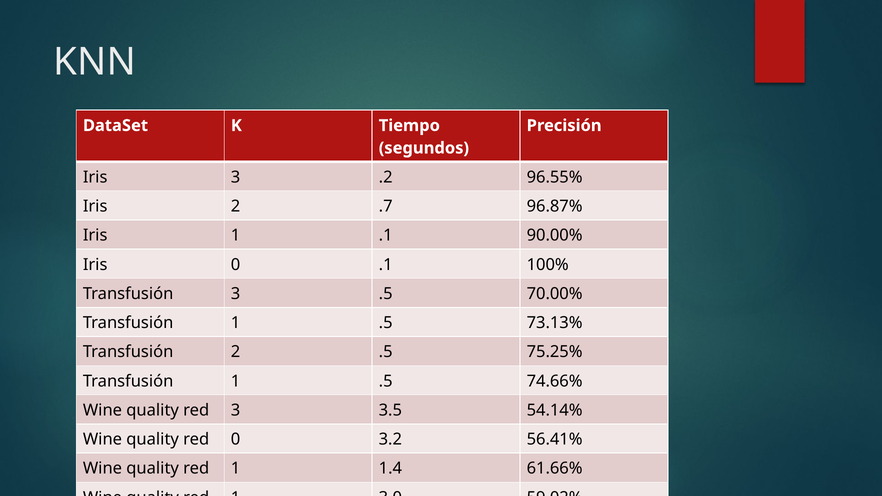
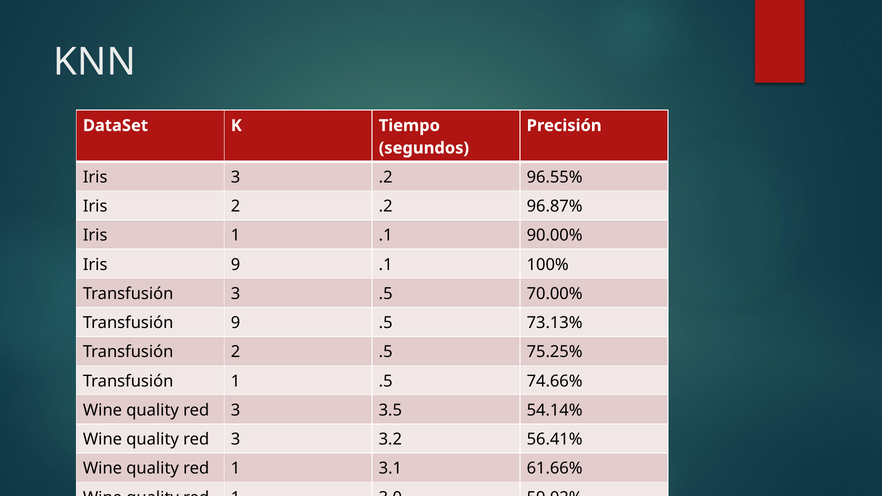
2 .7: .7 -> .2 (386, 206)
Iris 0: 0 -> 9 (236, 265)
1: 1 -> 9 (236, 323)
0: 0 -> 3 (236, 440)
1.4: 1.4 -> 3.1 (390, 469)
